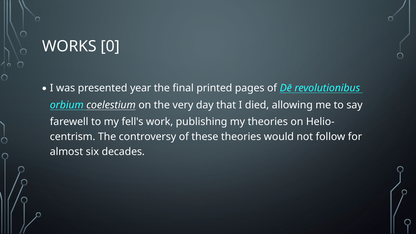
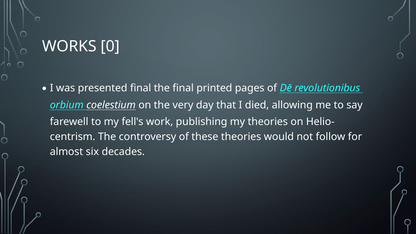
presented year: year -> final (141, 88)
